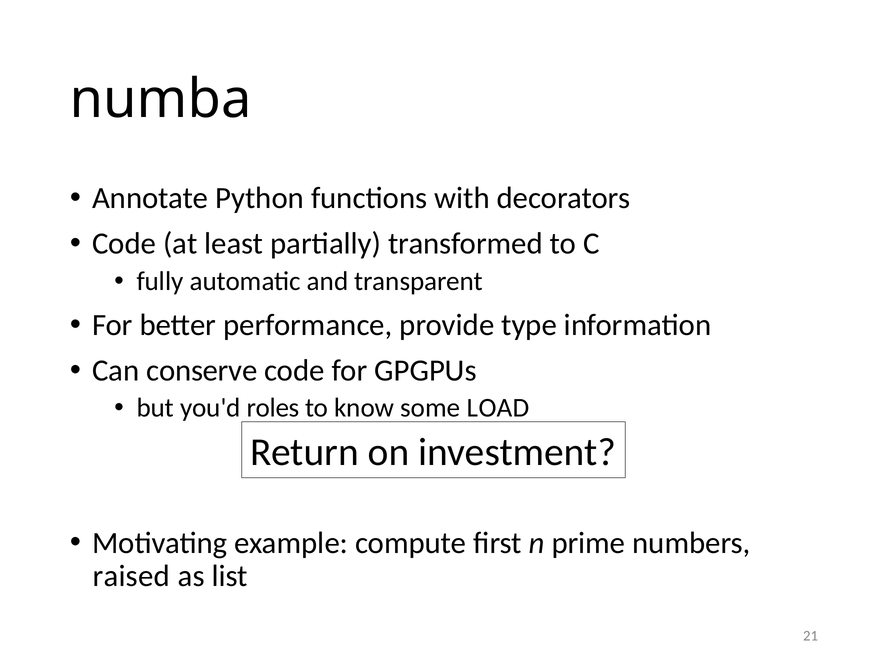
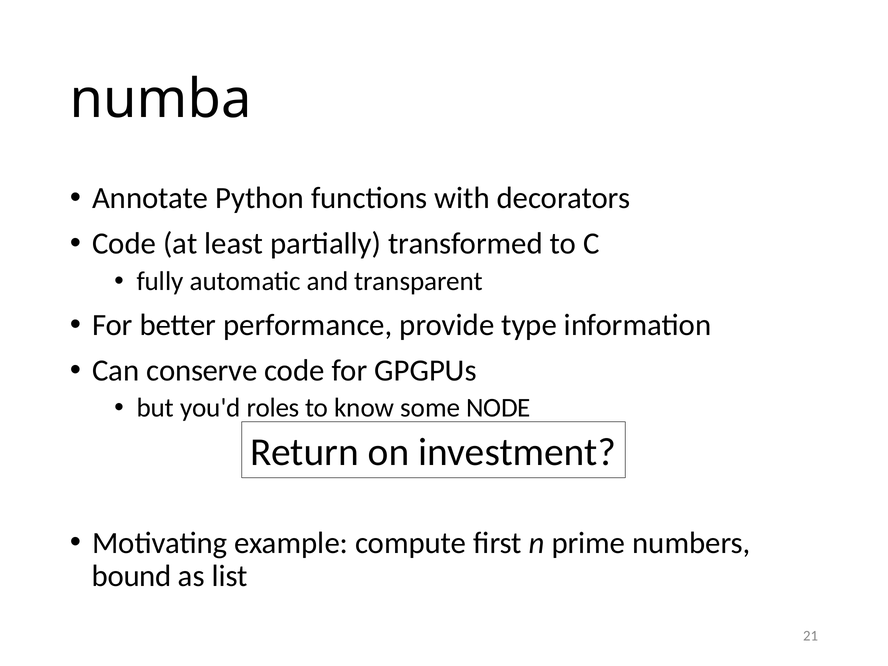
LOAD: LOAD -> NODE (498, 408)
raised: raised -> bound (132, 576)
